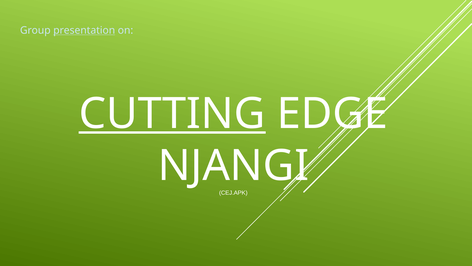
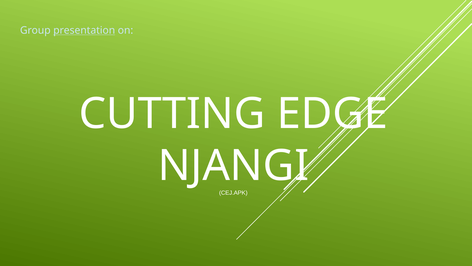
CUTTING underline: present -> none (172, 114)
